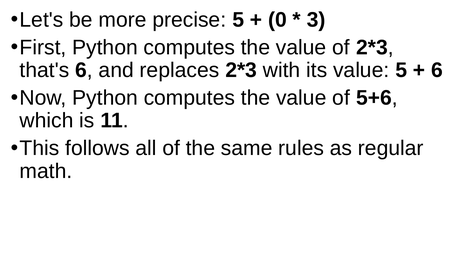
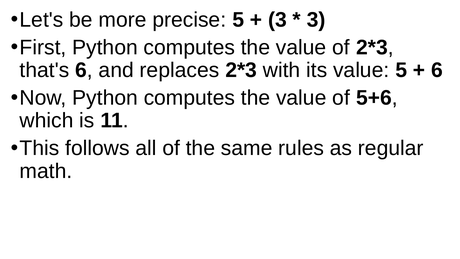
0: 0 -> 3 (277, 20)
